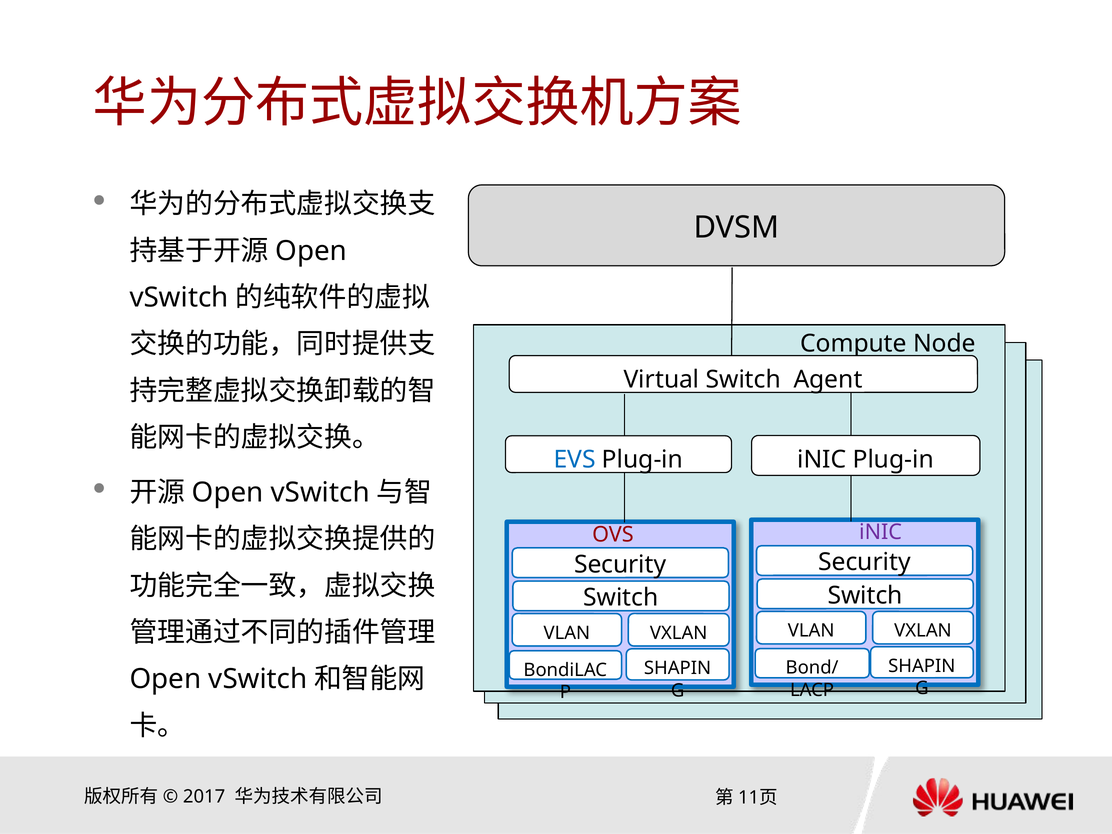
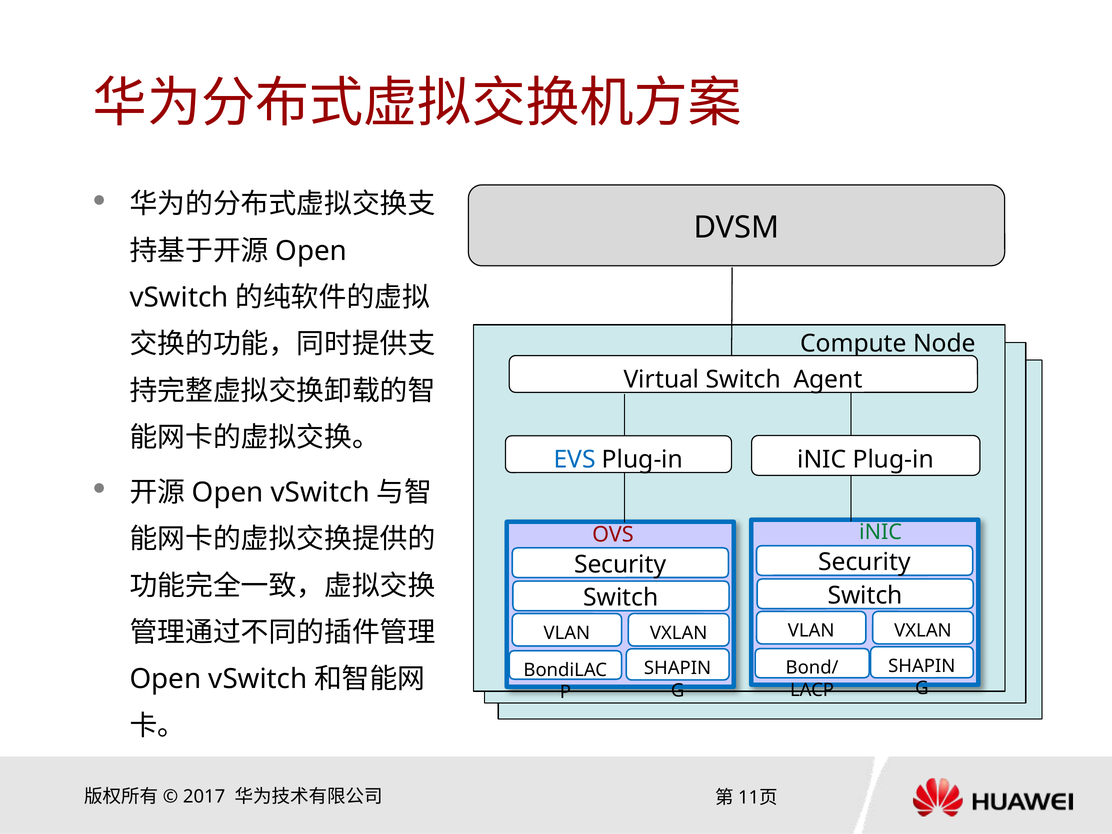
iNIC colour: purple -> green (881, 532)
